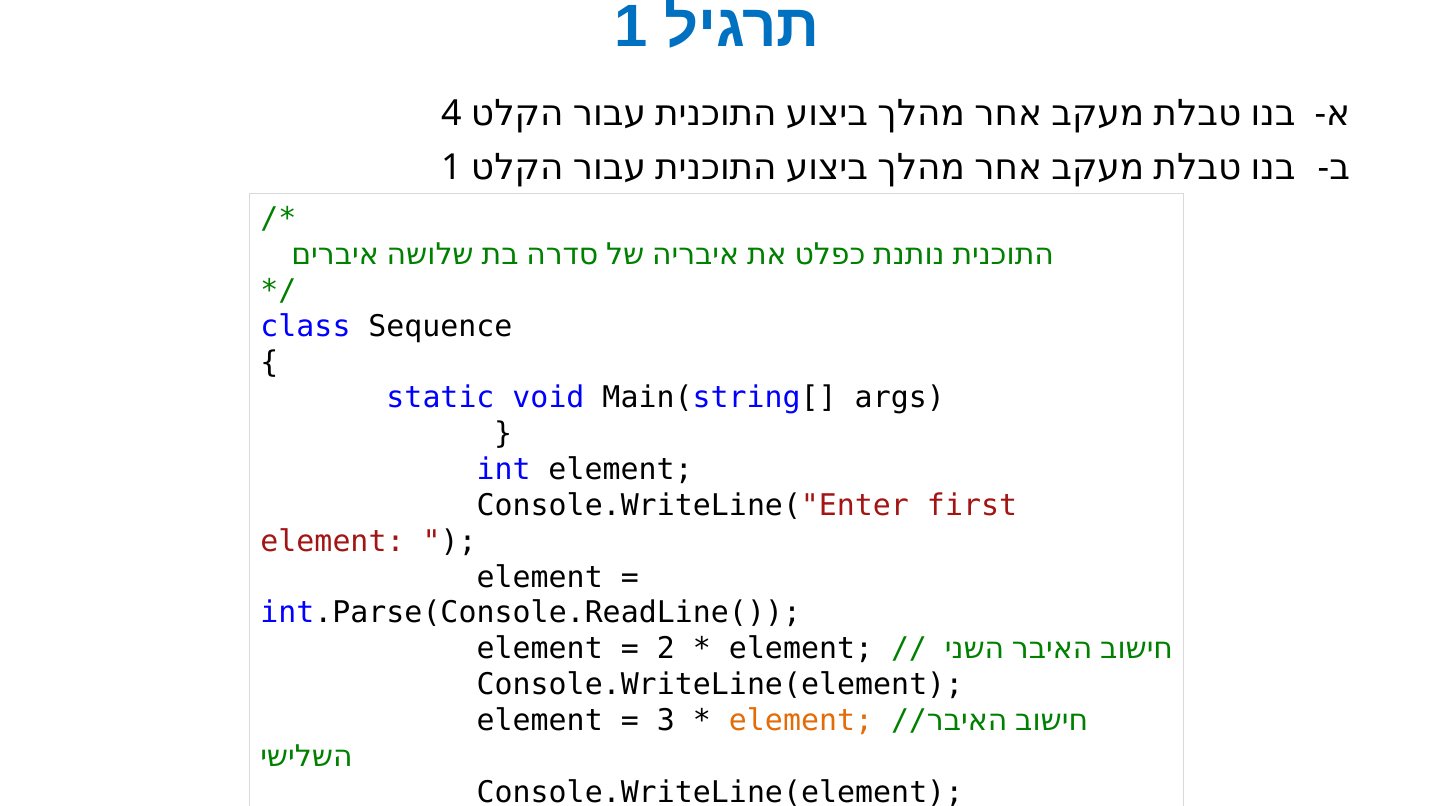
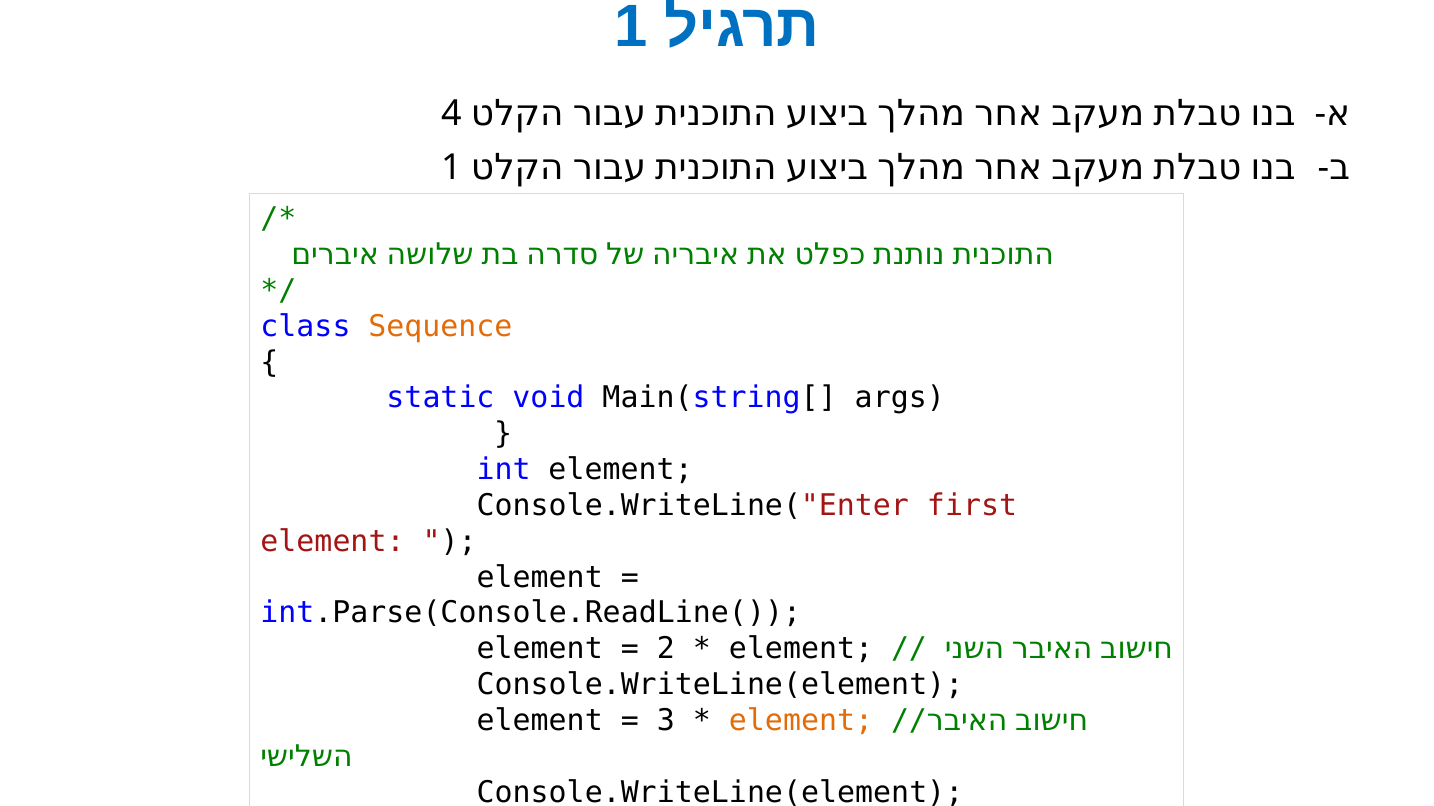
Sequence colour: black -> orange (440, 327)
